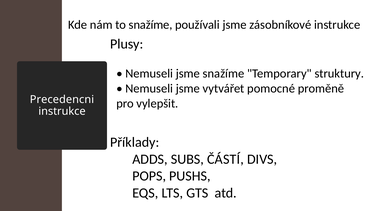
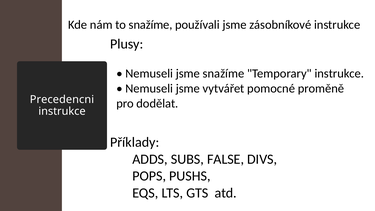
Temporary struktury: struktury -> instrukce (339, 73)
vylepšit: vylepšit -> dodělat (157, 104)
ČÁSTÍ: ČÁSTÍ -> FALSE (226, 159)
